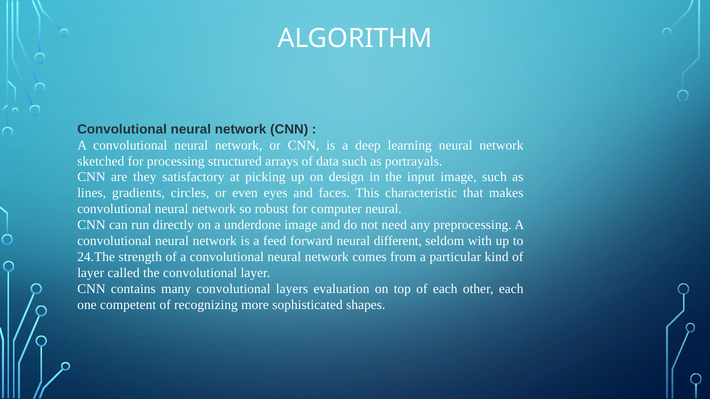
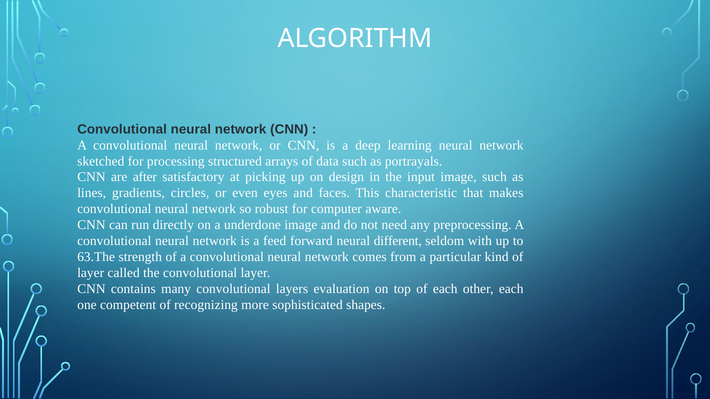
they: they -> after (145, 177)
computer neural: neural -> aware (383, 209)
24.The: 24.The -> 63.The (96, 257)
